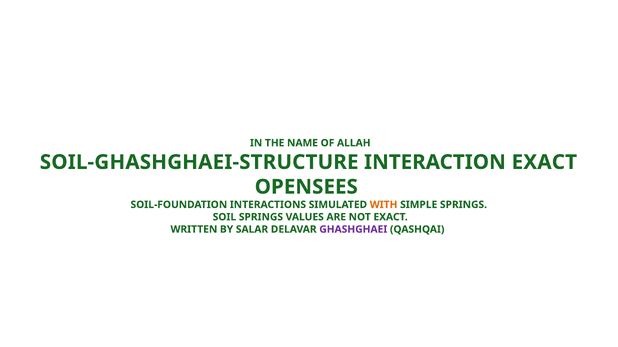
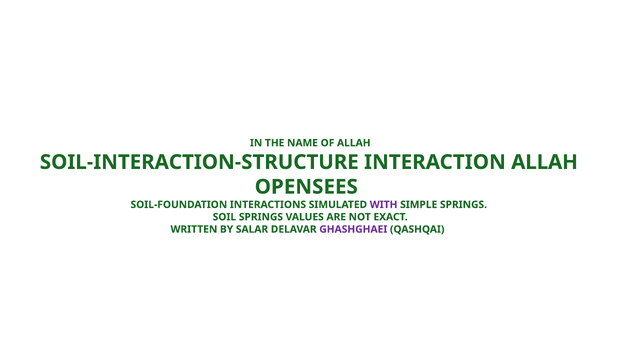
SOIL-GHASHGHAEI-STRUCTURE: SOIL-GHASHGHAEI-STRUCTURE -> SOIL-INTERACTION-STRUCTURE (199, 162)
INTERACTION EXACT: EXACT -> ALLAH (545, 162)
WITH colour: orange -> purple (384, 205)
